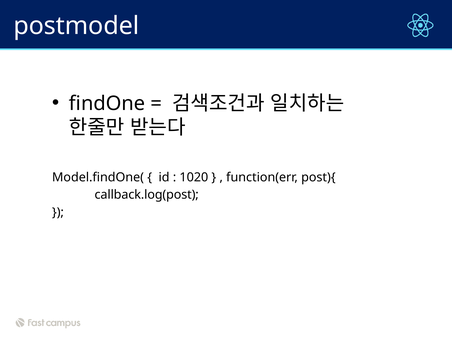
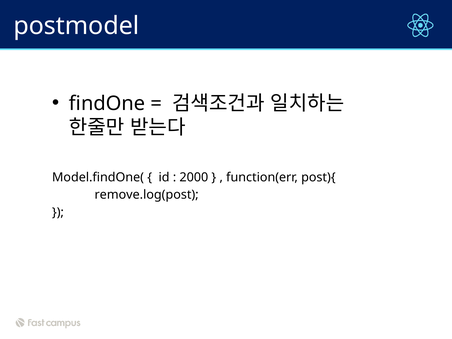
1020: 1020 -> 2000 (194, 177)
callback.log(post: callback.log(post -> remove.log(post (147, 195)
